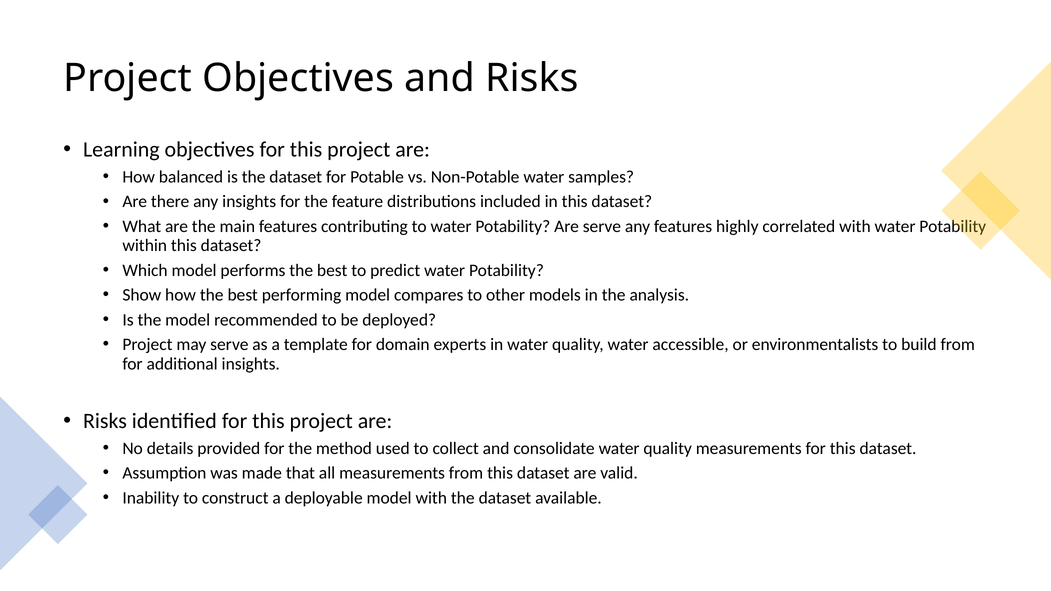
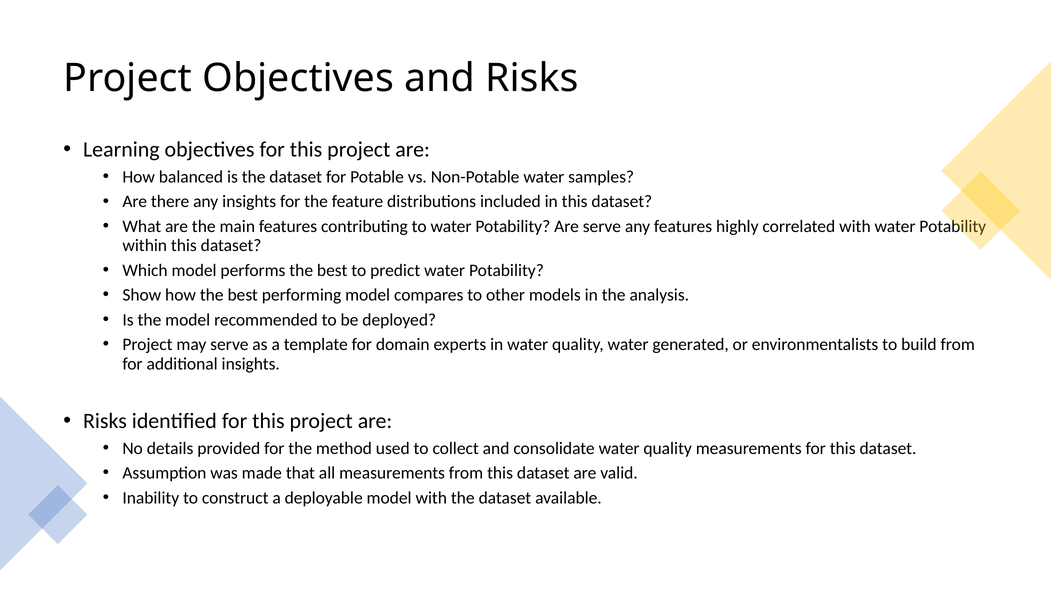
accessible: accessible -> generated (691, 345)
